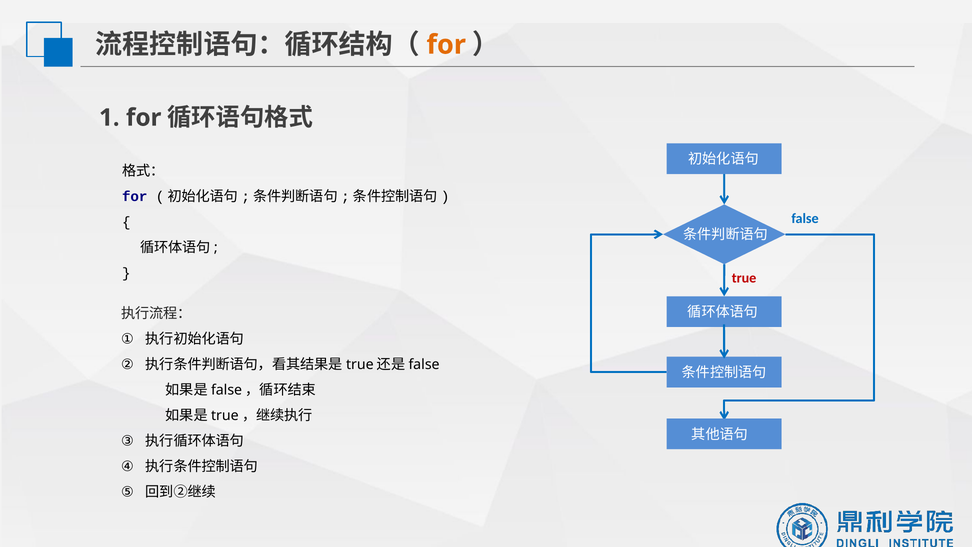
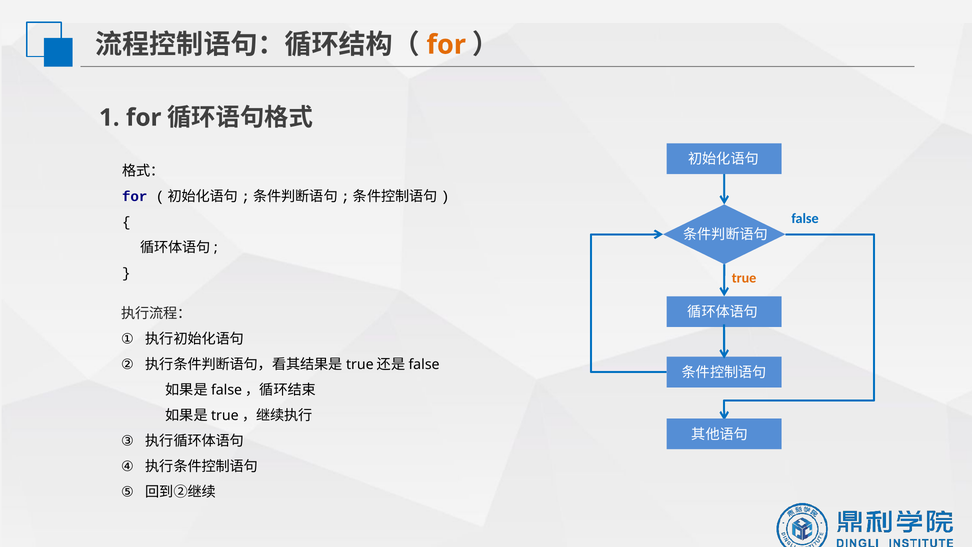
true colour: red -> orange (744, 278)
